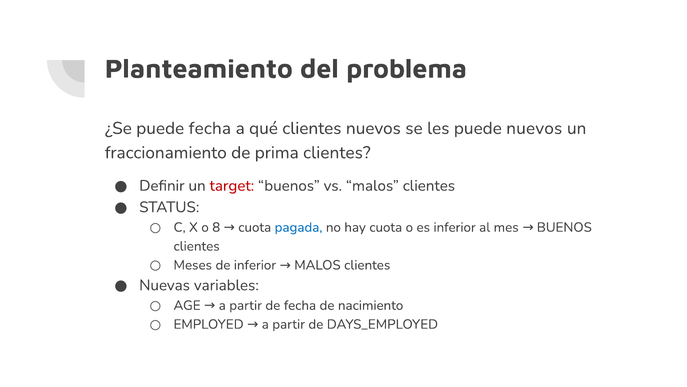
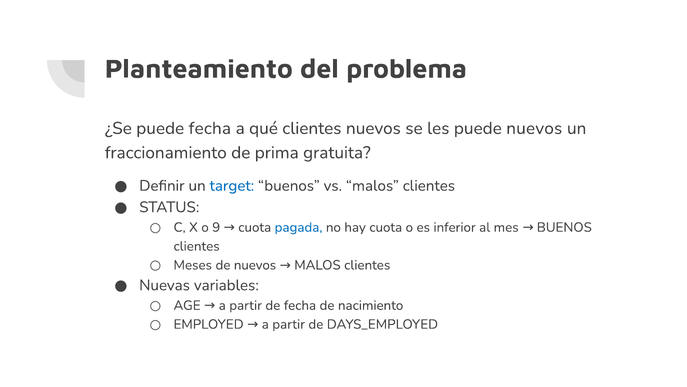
prima clientes: clientes -> gratuita (337, 152)
target colour: red -> blue (232, 185)
8: 8 -> 9 (216, 227)
de inferior: inferior -> nuevos (255, 265)
